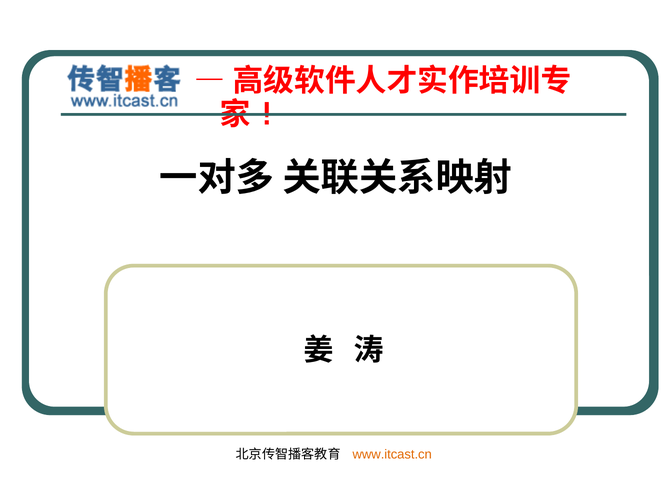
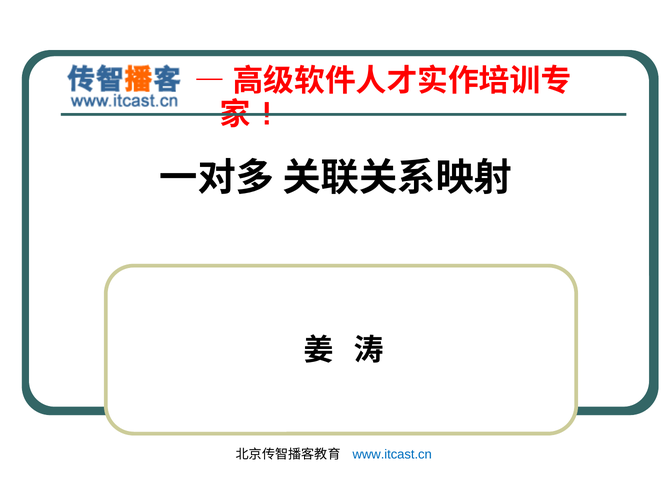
www.itcast.cn colour: orange -> blue (392, 455)
